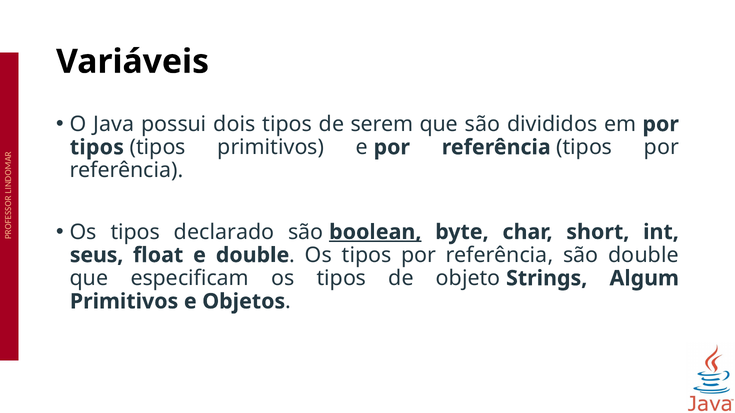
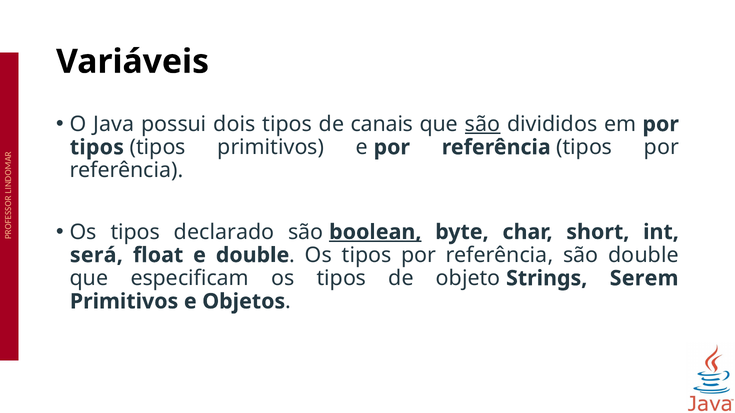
serem: serem -> canais (382, 124)
são underline: none -> present (483, 124)
seus: seus -> será (96, 255)
Algum: Algum -> Serem (644, 279)
